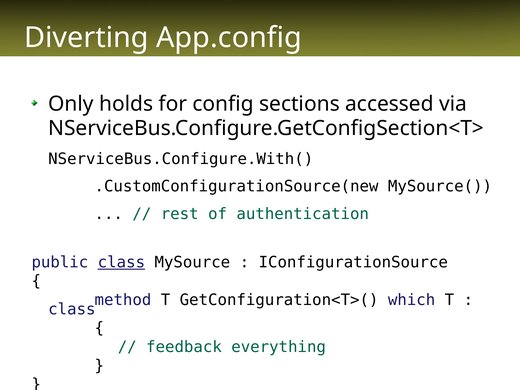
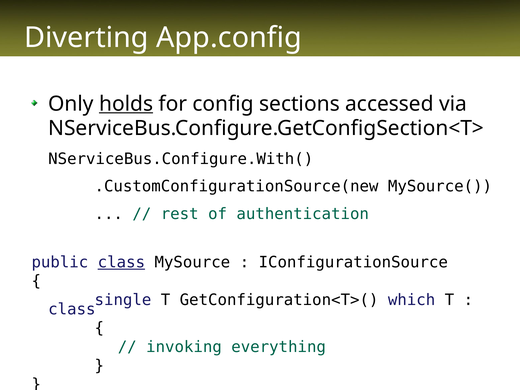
holds underline: none -> present (126, 104)
method: method -> single (123, 300)
feedback: feedback -> invoking (184, 347)
